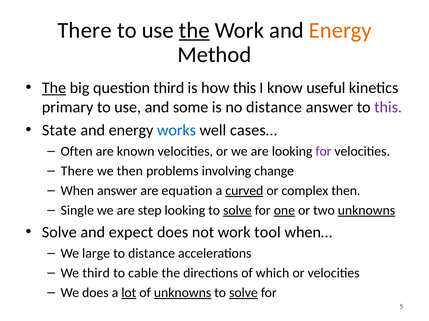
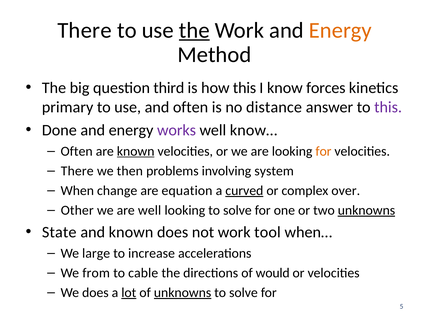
The underline: present -> none (54, 88)
useful: useful -> forces (326, 88)
and some: some -> often (191, 107)
State: State -> Done (59, 130)
works colour: blue -> purple (177, 130)
cases…: cases… -> know… (254, 130)
known underline: none -> present (136, 152)
for colour: purple -> orange (323, 152)
change: change -> system (274, 171)
When answer: answer -> change (117, 191)
complex then: then -> over (346, 191)
Single: Single -> Other (77, 211)
are step: step -> well (150, 211)
solve underline: present -> none (237, 211)
one underline: present -> none (284, 211)
Solve: Solve -> State (59, 233)
and expect: expect -> known (131, 233)
to distance: distance -> increase (152, 254)
We third: third -> from (96, 274)
which: which -> would (273, 274)
solve underline: present -> none (243, 293)
